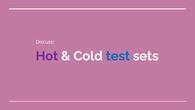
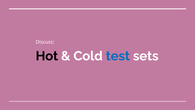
Hot colour: purple -> black (47, 56)
